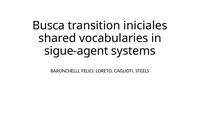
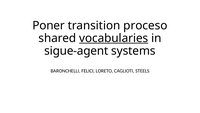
Busca: Busca -> Poner (49, 25)
iniciales: iniciales -> proceso (145, 25)
vocabularies underline: none -> present (114, 38)
